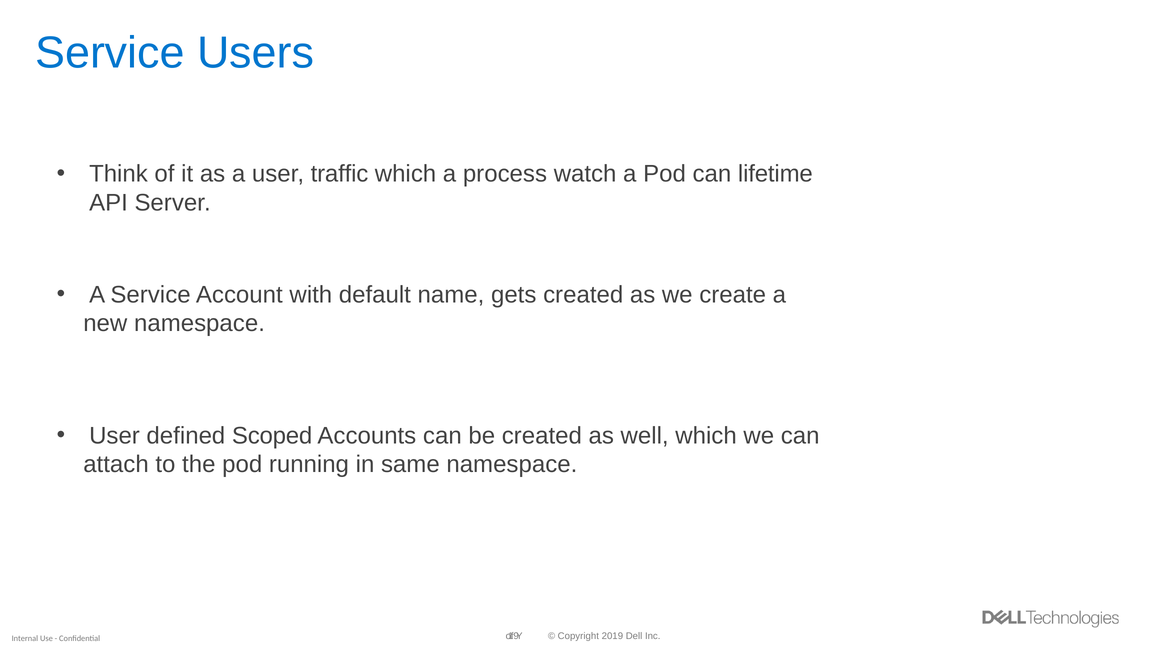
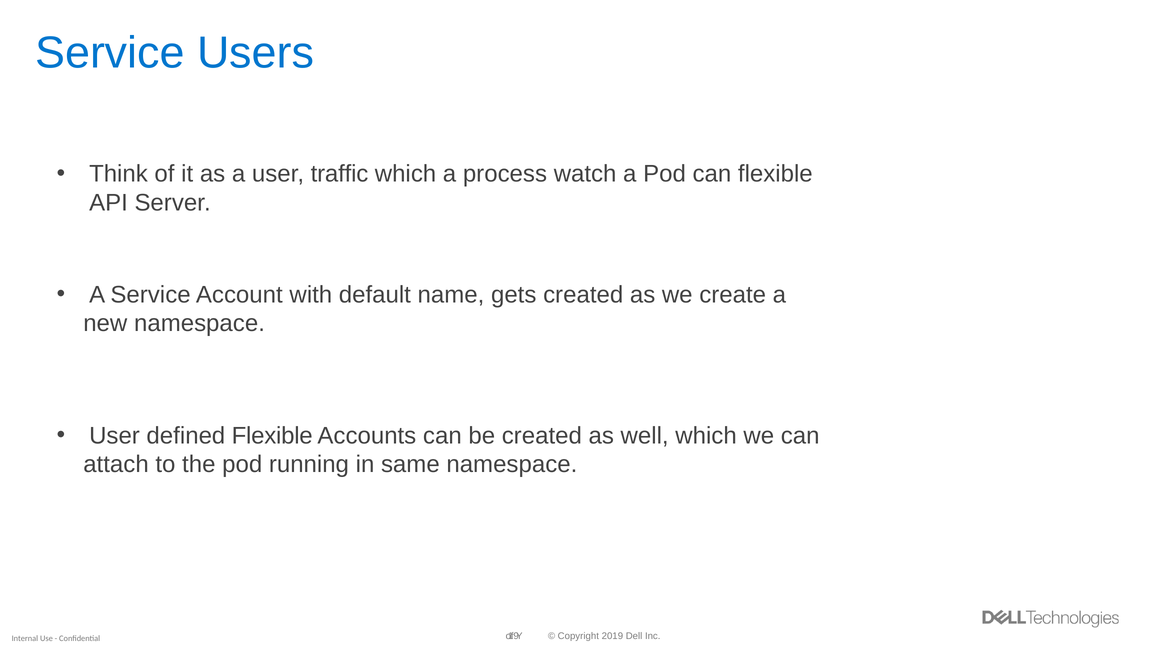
can lifetime: lifetime -> flexible (775, 174)
defined Scoped: Scoped -> Flexible (272, 436)
